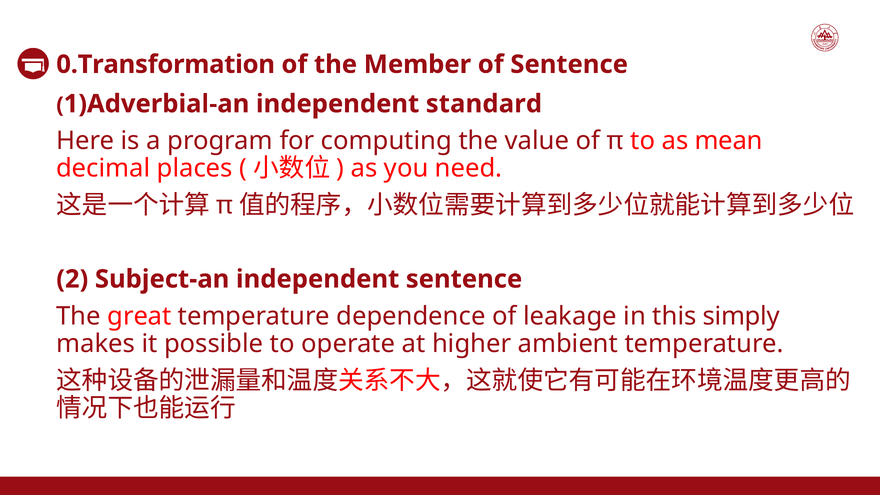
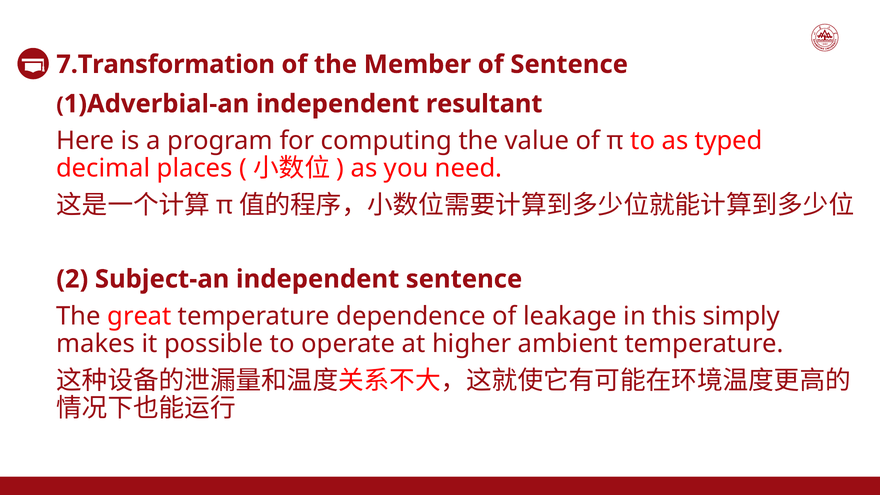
0.Transformation: 0.Transformation -> 7.Transformation (166, 64)
standard: standard -> resultant (484, 104)
mean: mean -> typed (729, 141)
